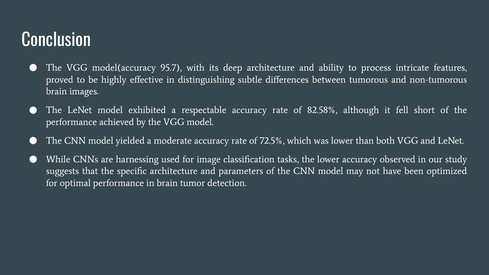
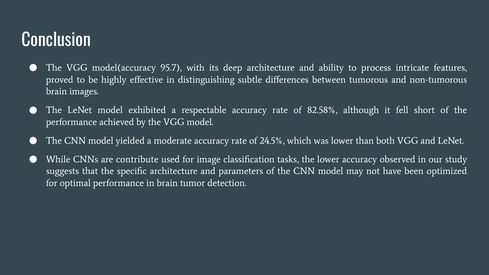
72.5%: 72.5% -> 24.5% (272, 141)
harnessing: harnessing -> contribute (137, 159)
